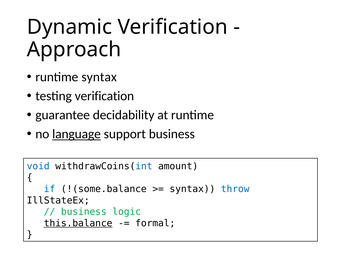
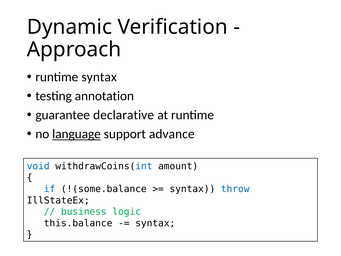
testing verification: verification -> annotation (104, 96)
decidability: decidability -> declarative (124, 115)
support business: business -> advance (172, 134)
this.balance underline: present -> none (78, 223)
formal: formal -> syntax (155, 223)
